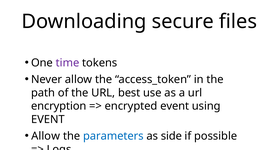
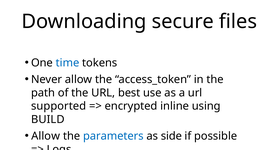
time colour: purple -> blue (68, 63)
encryption: encryption -> supported (59, 106)
encrypted event: event -> inline (175, 106)
EVENT: EVENT -> BUILD (48, 120)
